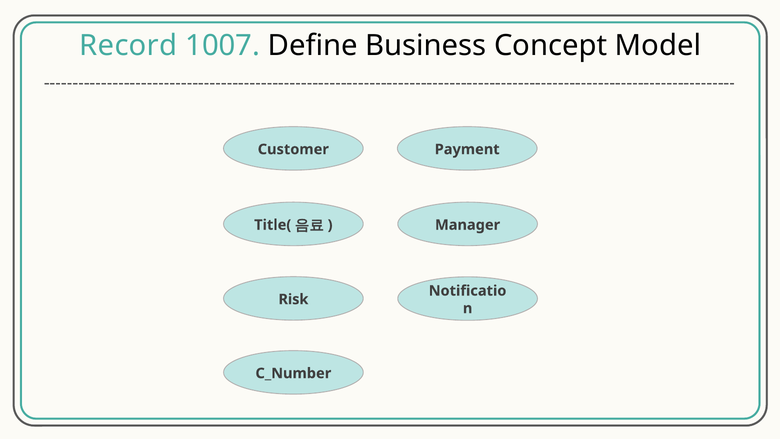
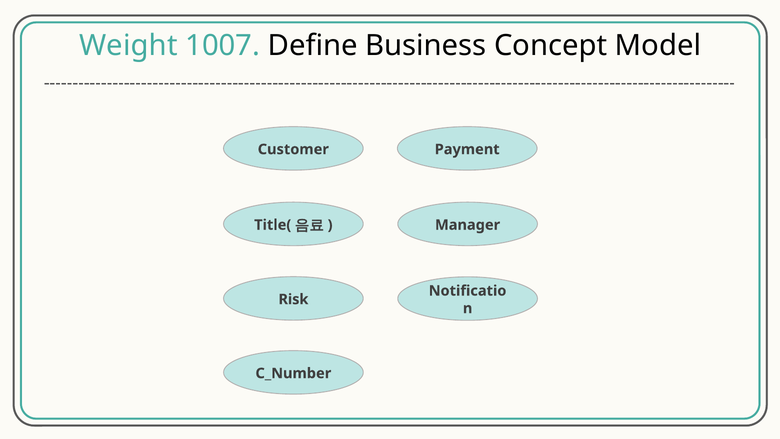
Record: Record -> Weight (128, 45)
